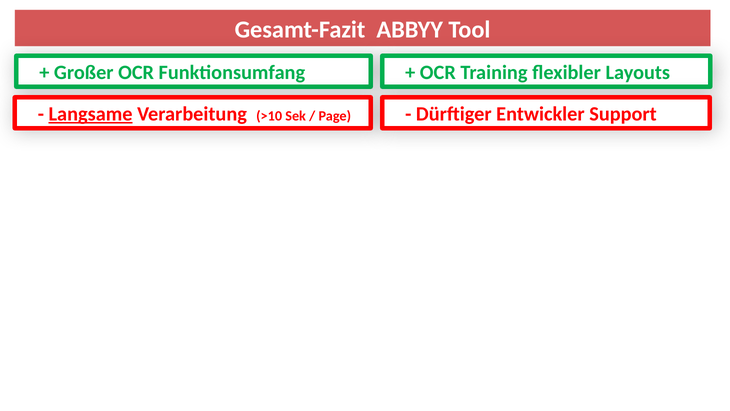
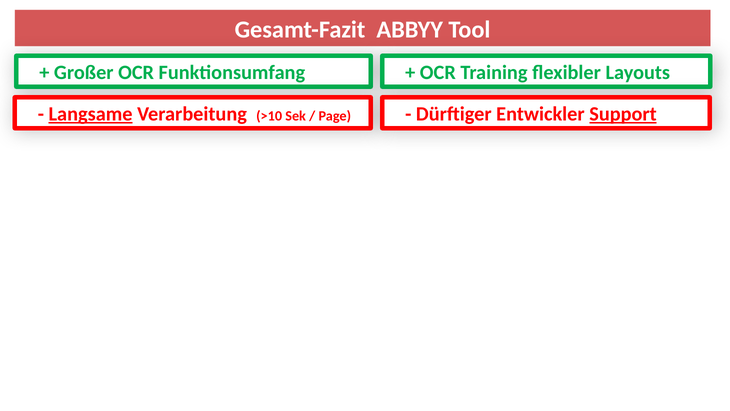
Support underline: none -> present (623, 114)
